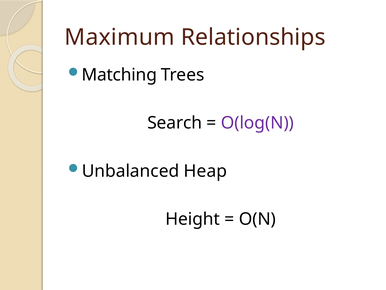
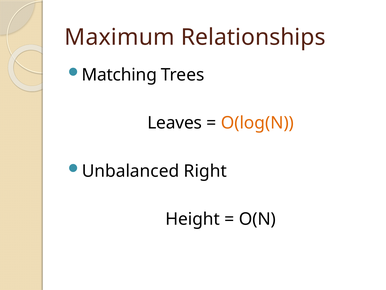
Search: Search -> Leaves (175, 123)
O(log(N colour: purple -> orange (257, 123)
Heap: Heap -> Right (205, 171)
